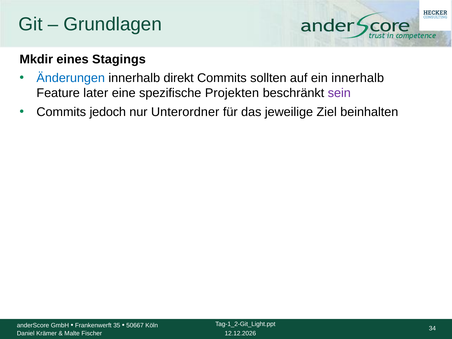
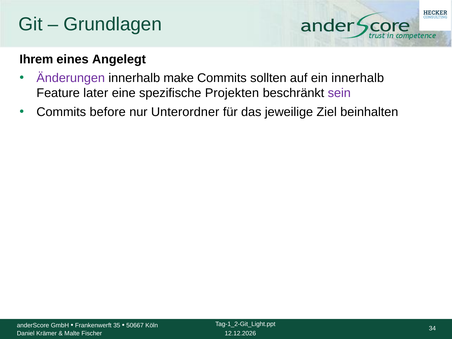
Mkdir: Mkdir -> Ihrem (36, 59)
Stagings: Stagings -> Angelegt (119, 59)
Änderungen colour: blue -> purple (71, 78)
direkt: direkt -> make (179, 78)
jedoch: jedoch -> before (108, 112)
